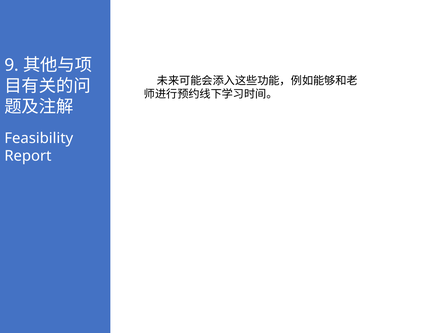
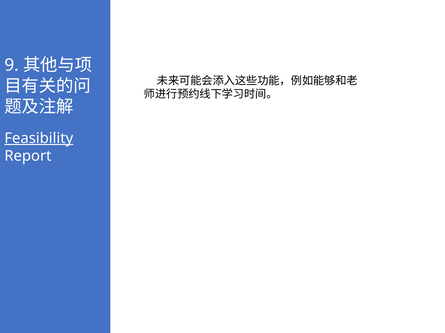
Feasibility underline: none -> present (39, 139)
